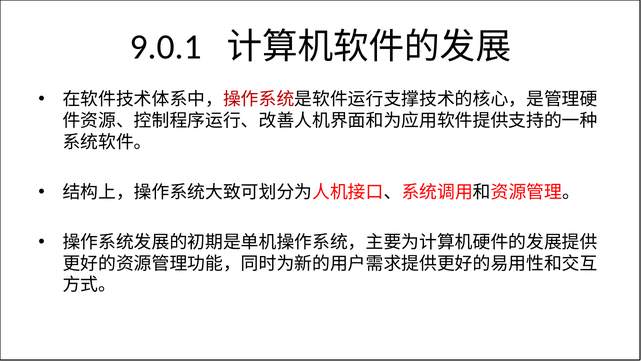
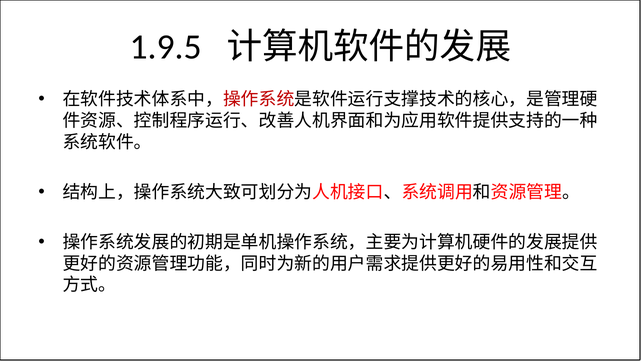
9.0.1: 9.0.1 -> 1.9.5 (166, 47)
